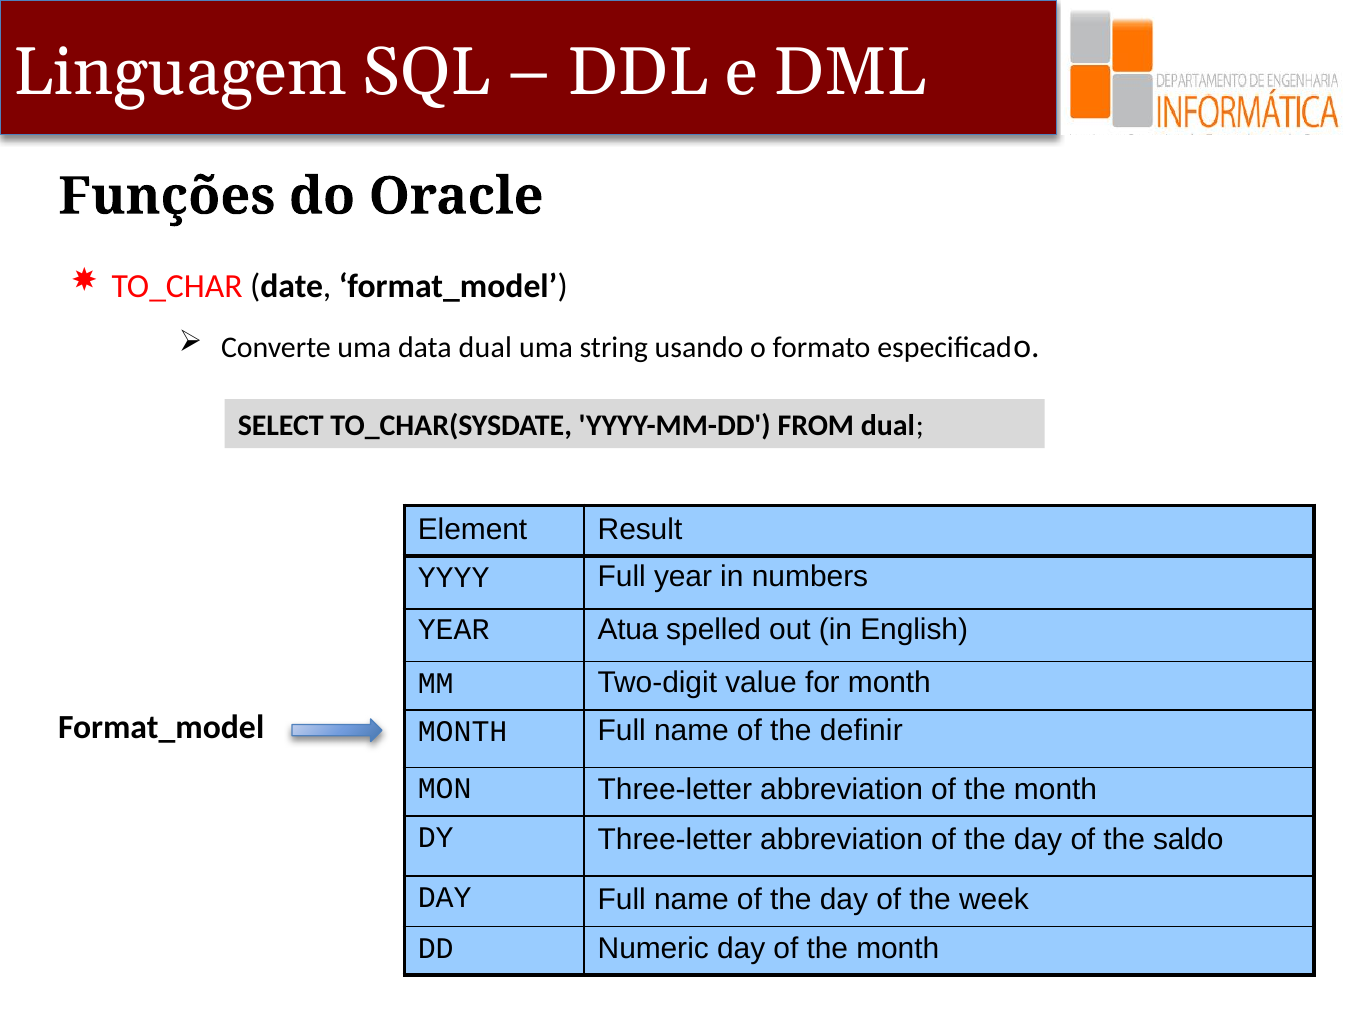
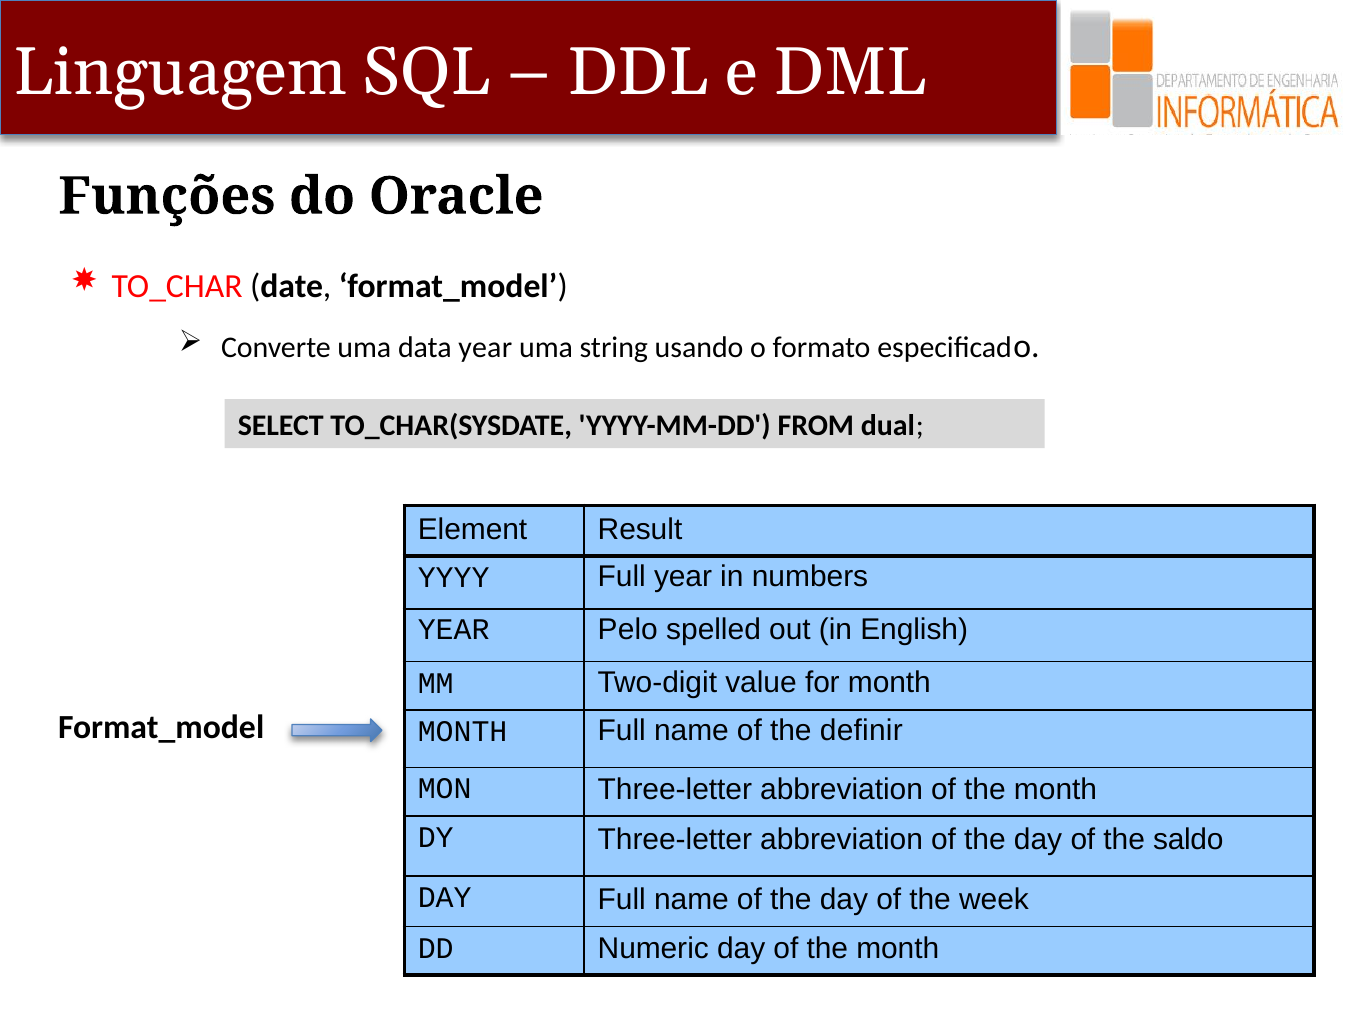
data dual: dual -> year (485, 348)
Atua: Atua -> Pelo (628, 630)
